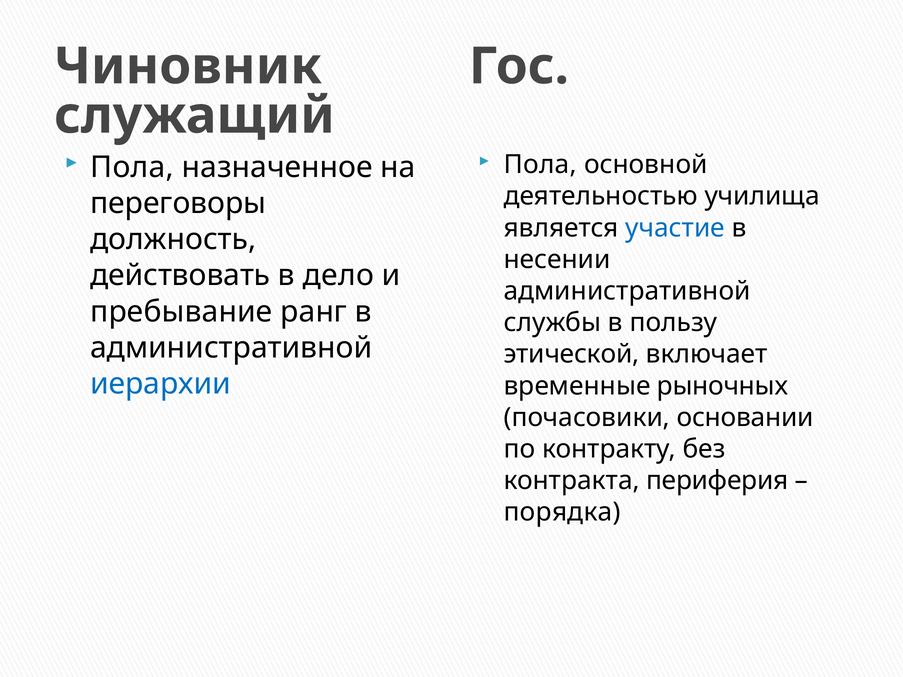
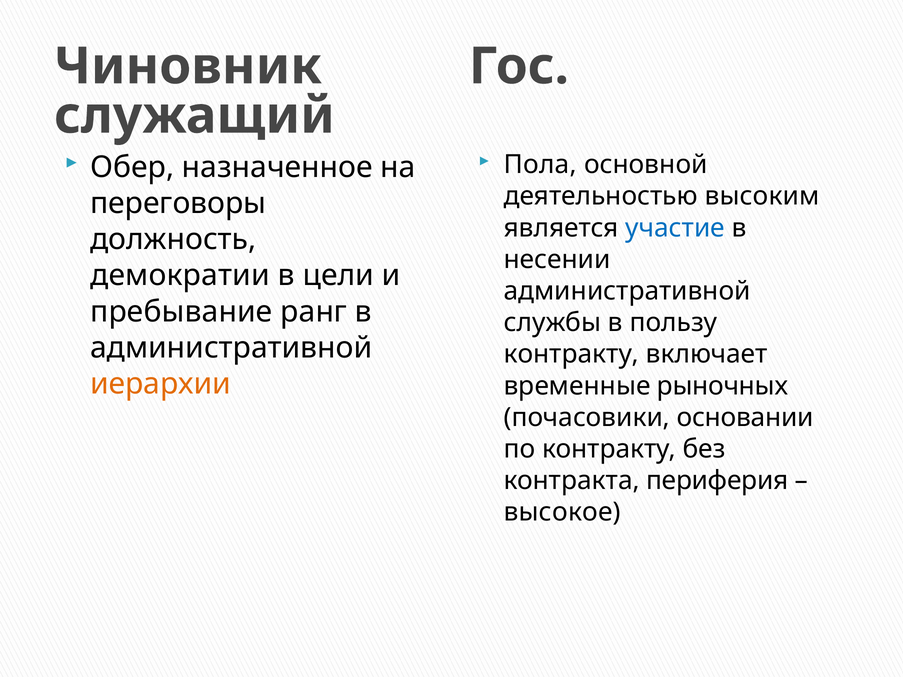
Пола: Пола -> Обер (132, 167)
училища: училища -> высоким (762, 196)
действовать: действовать -> демократии (180, 276)
дело: дело -> цели (338, 276)
этической: этической -> контракту (571, 354)
иерархии colour: blue -> orange (161, 384)
порядка: порядка -> высокое (562, 512)
